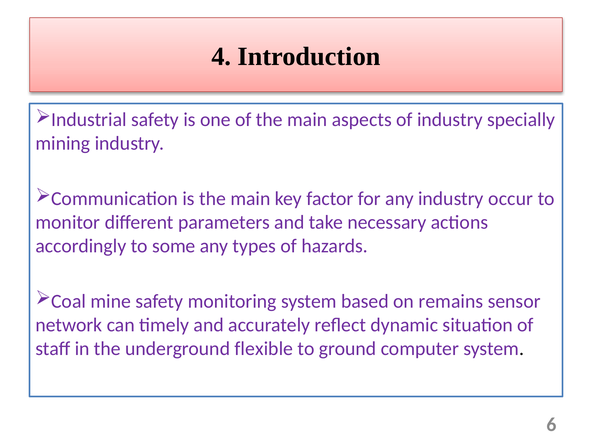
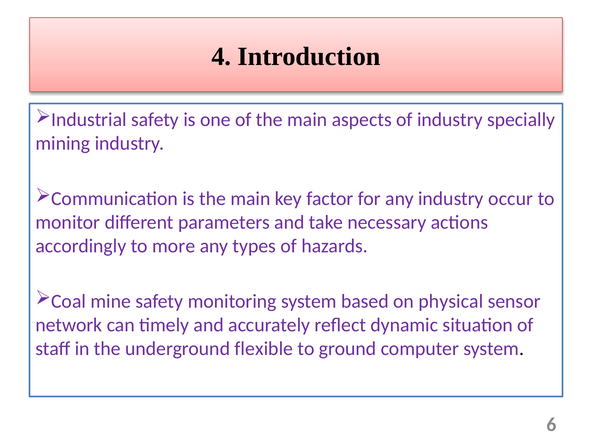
some: some -> more (174, 246)
remains: remains -> physical (451, 301)
